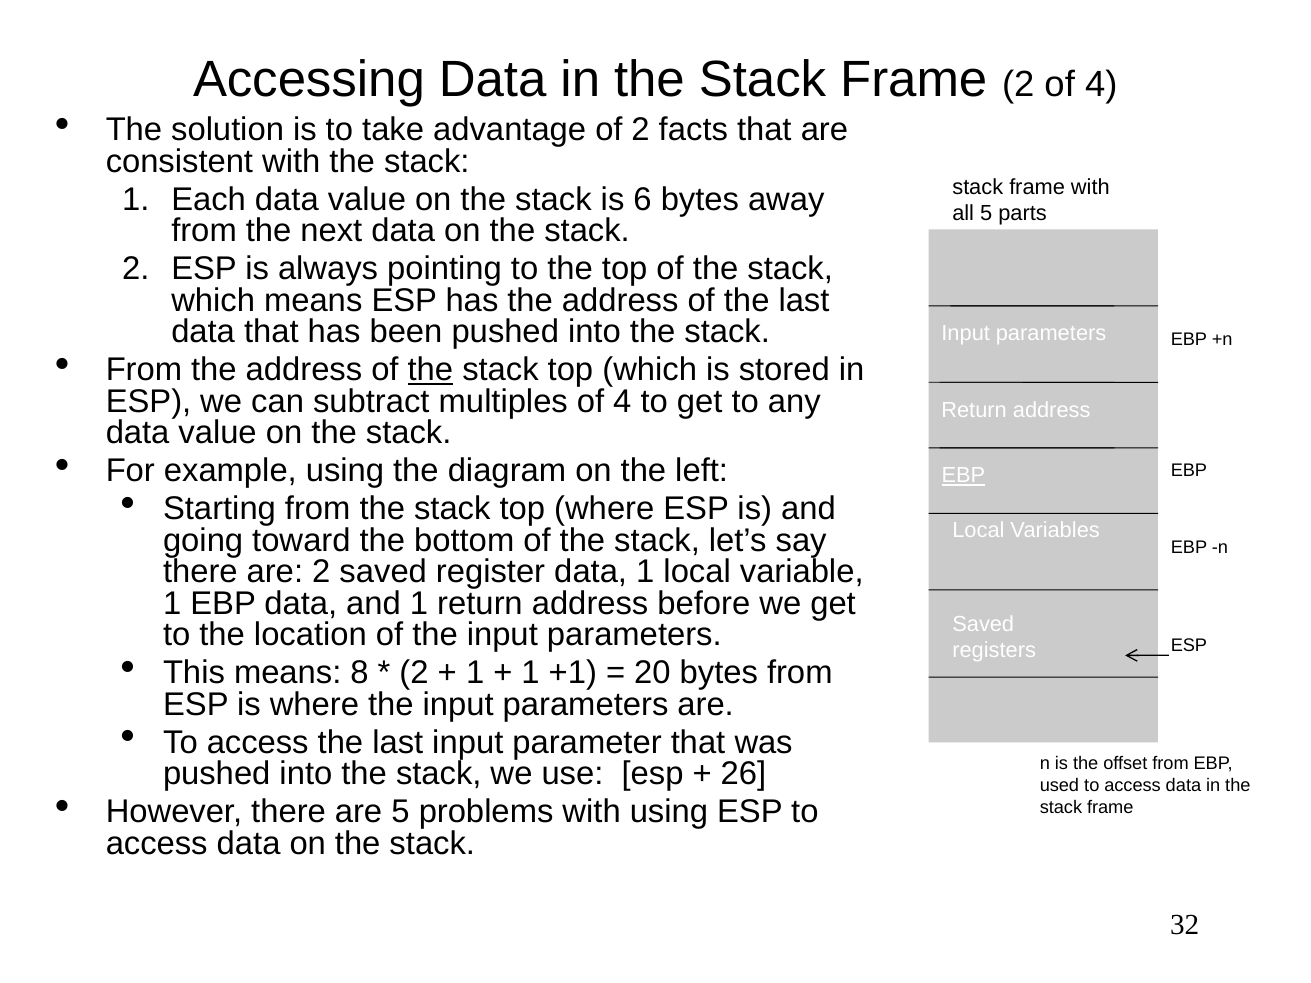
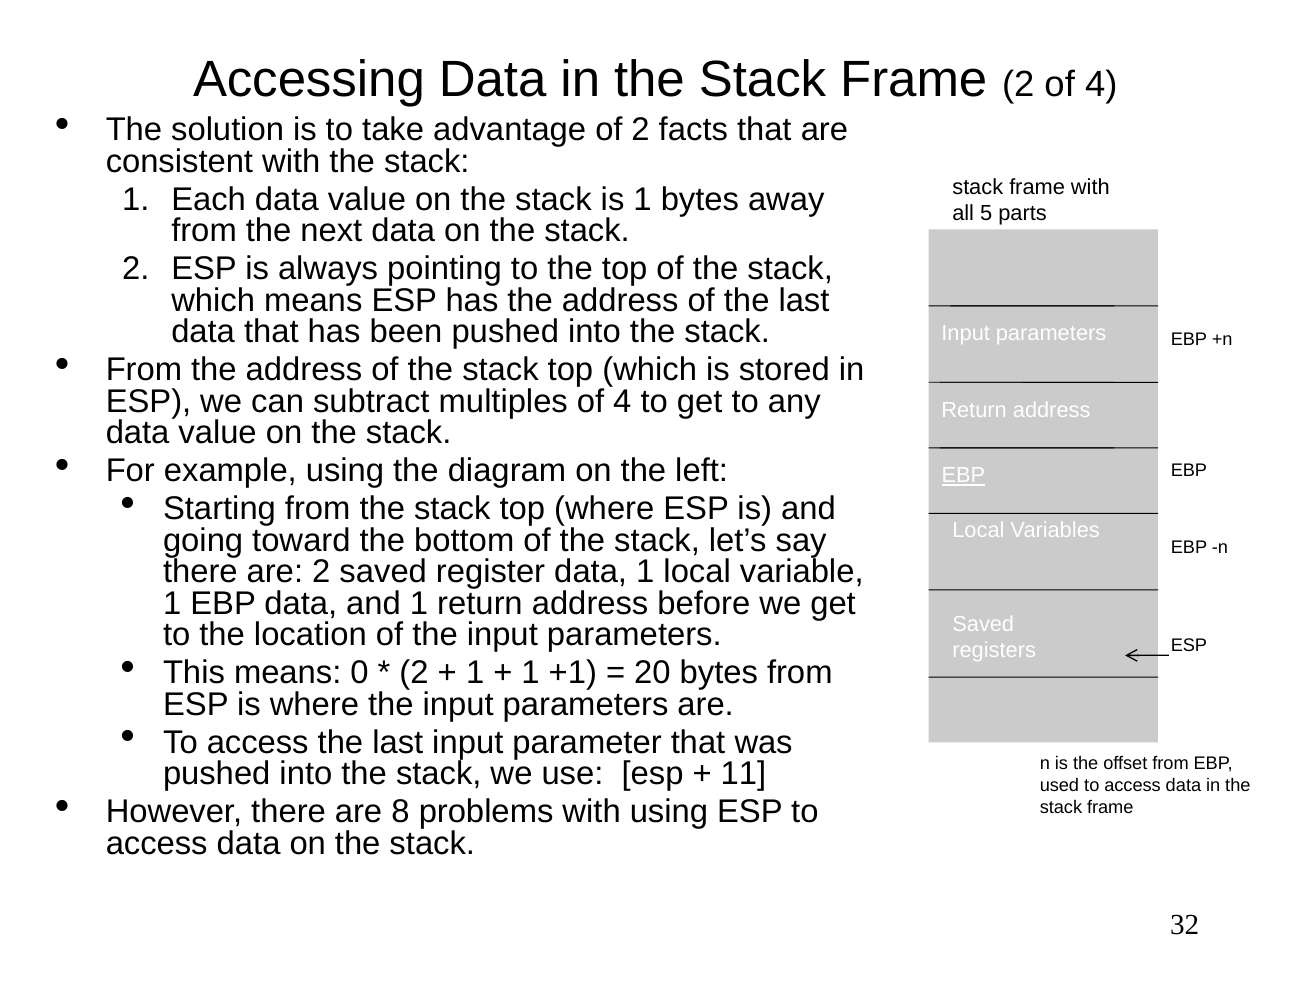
is 6: 6 -> 1 (642, 200)
the underline: present -> none (430, 370)
8: 8 -> 0 (359, 673)
26: 26 -> 11 (743, 774)
are 5: 5 -> 8 (400, 812)
